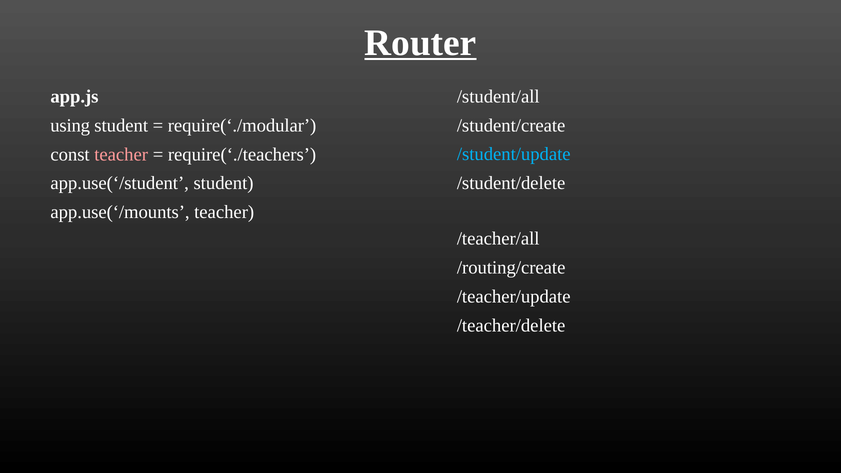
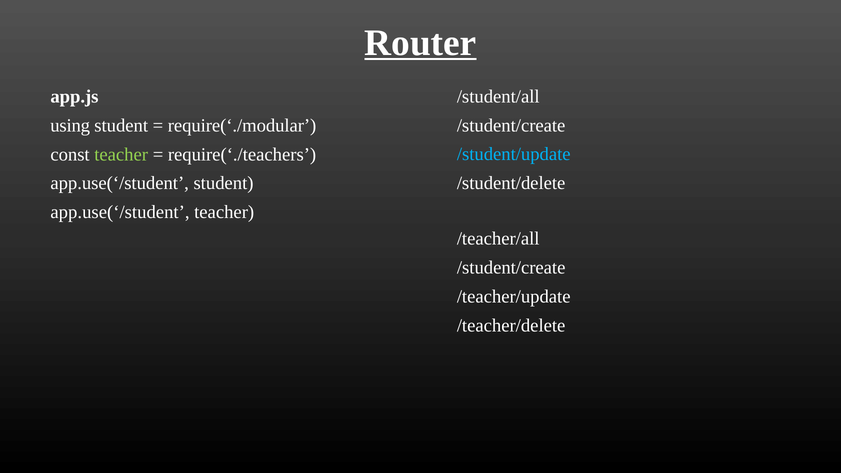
teacher colour: pink -> light green (121, 154)
app.use(‘/mounts: app.use(‘/mounts -> app.use(‘/student (120, 212)
/routing/create: /routing/create -> /student/create (511, 268)
